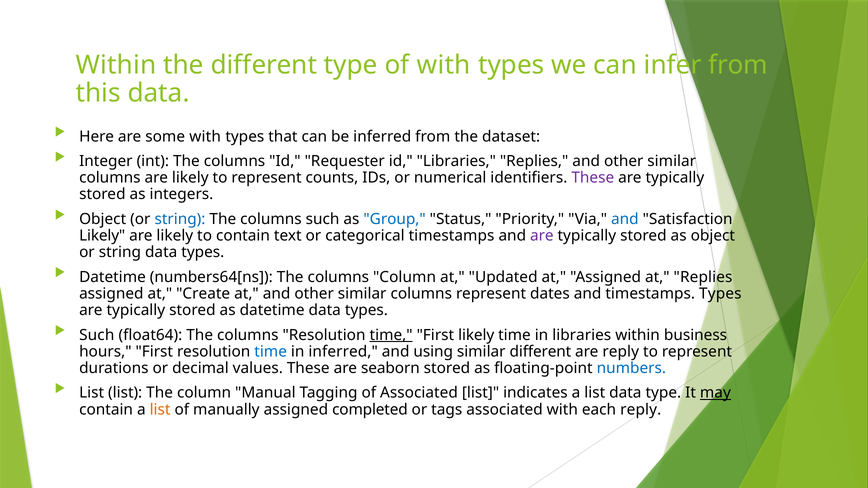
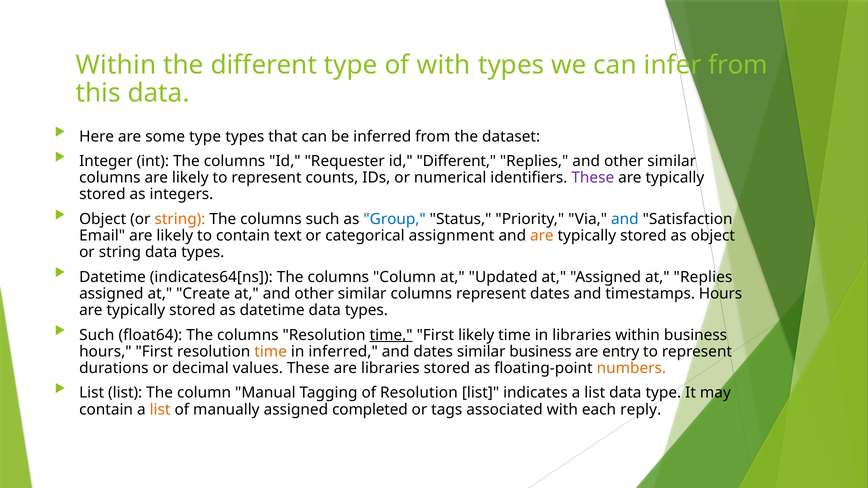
some with: with -> type (205, 137)
id Libraries: Libraries -> Different (456, 161)
string colour: blue -> orange (180, 219)
Likely: Likely -> Email (102, 236)
categorical timestamps: timestamps -> assignment (451, 236)
are colour: purple -> orange (542, 236)
numbers64[ns: numbers64[ns -> indicates64[ns (211, 277)
timestamps Types: Types -> Hours (720, 294)
time colour: blue -> orange (271, 352)
and using: using -> dates (433, 352)
similar different: different -> business (540, 352)
are reply: reply -> entry (621, 352)
are seaborn: seaborn -> libraries (390, 368)
numbers colour: blue -> orange (631, 368)
of Associated: Associated -> Resolution (419, 393)
may underline: present -> none (715, 393)
